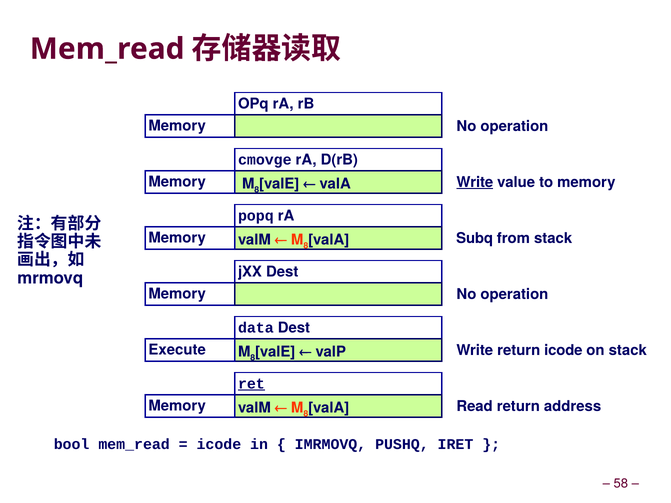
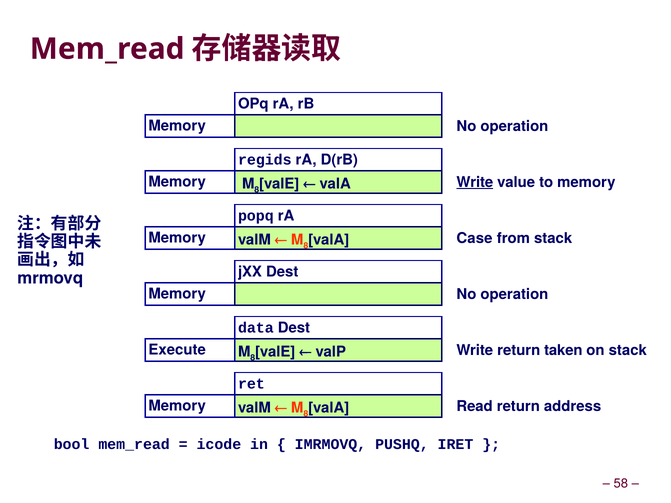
cmovge: cmovge -> regids (265, 160)
Subq: Subq -> Case (474, 238)
return icode: icode -> taken (563, 350)
ret underline: present -> none (251, 384)
